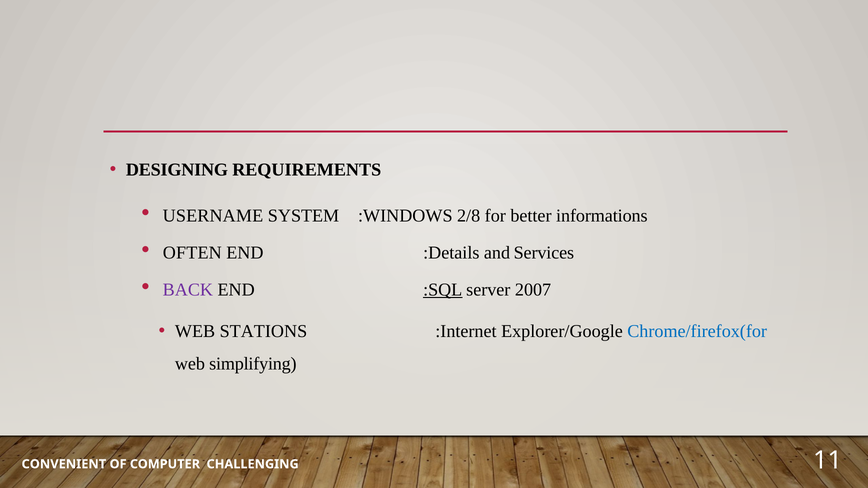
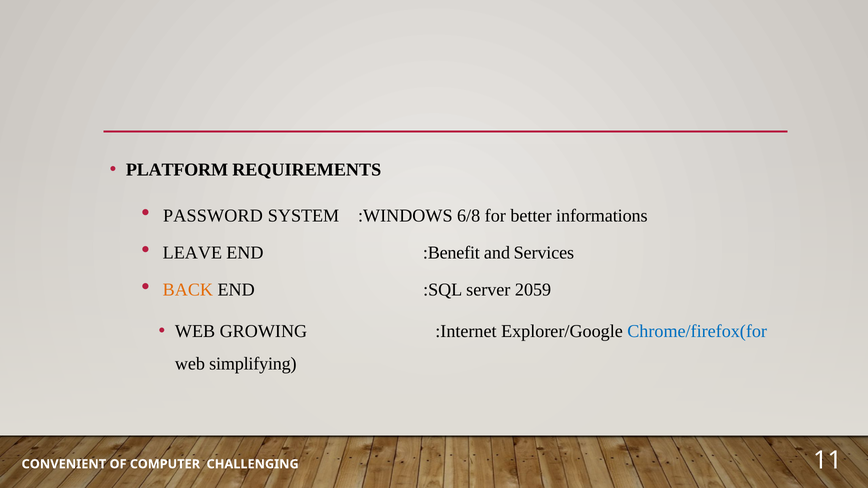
DESIGNING: DESIGNING -> PLATFORM (177, 170)
USERNAME: USERNAME -> PASSWORD (213, 216)
2/8: 2/8 -> 6/8 (469, 216)
OFTEN: OFTEN -> LEAVE (192, 253)
:Details: :Details -> :Benefit (451, 253)
BACK colour: purple -> orange (188, 290)
:SQL underline: present -> none (443, 290)
2007: 2007 -> 2059 (533, 290)
STATIONS: STATIONS -> GROWING (263, 332)
